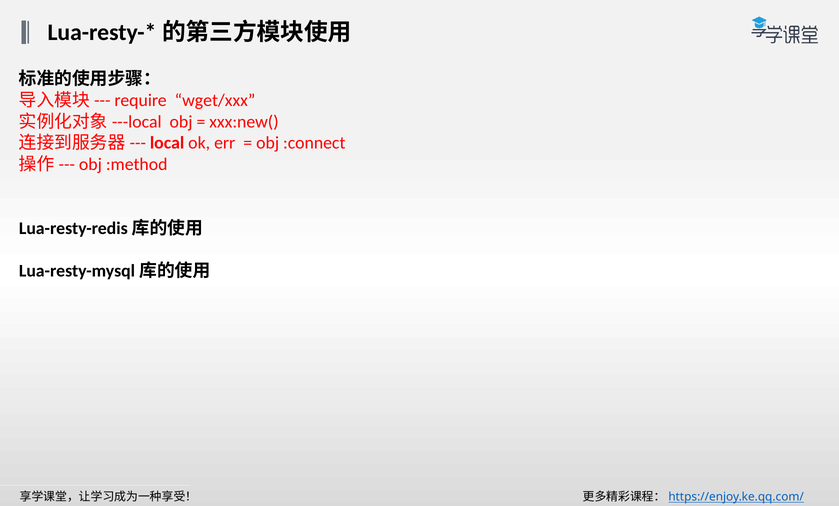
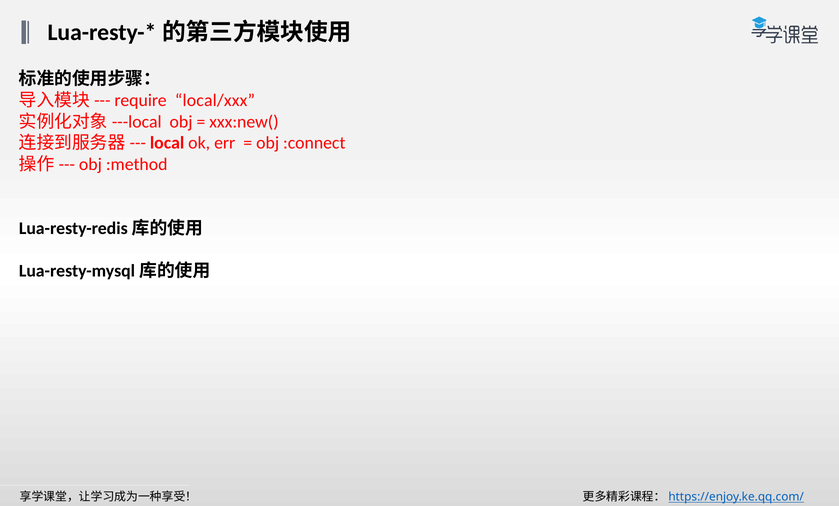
wget/xxx: wget/xxx -> local/xxx (215, 100)
